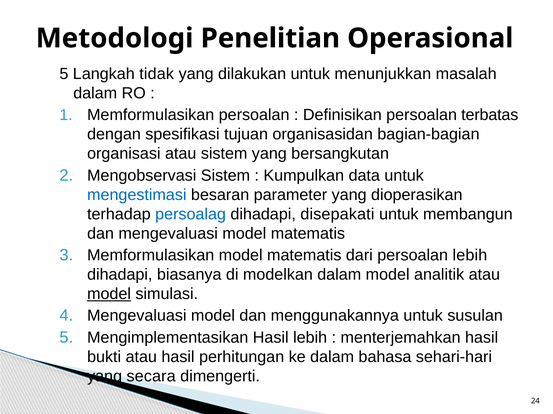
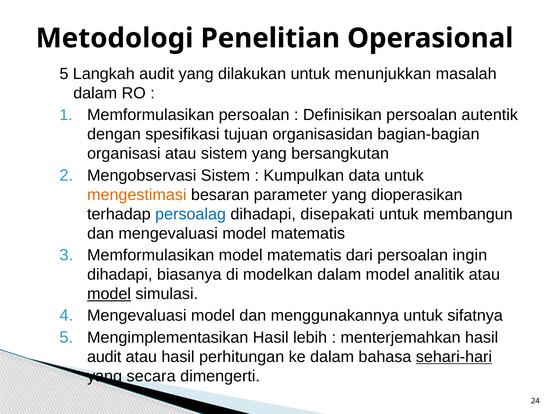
Langkah tidak: tidak -> audit (157, 74)
terbatas: terbatas -> autentik (490, 115)
mengestimasi colour: blue -> orange (137, 195)
persoalan lebih: lebih -> ingin (470, 256)
susulan: susulan -> sifatnya (475, 316)
bukti: bukti -> audit (104, 357)
sehari-hari underline: none -> present (454, 357)
